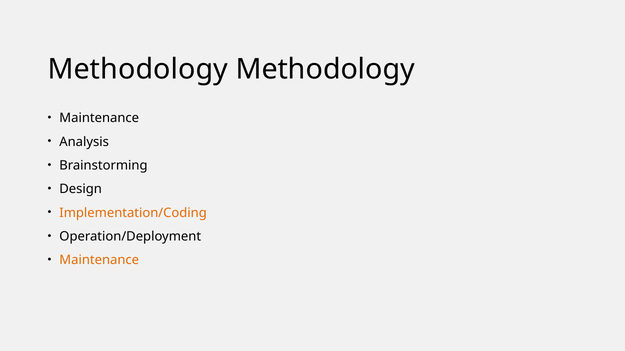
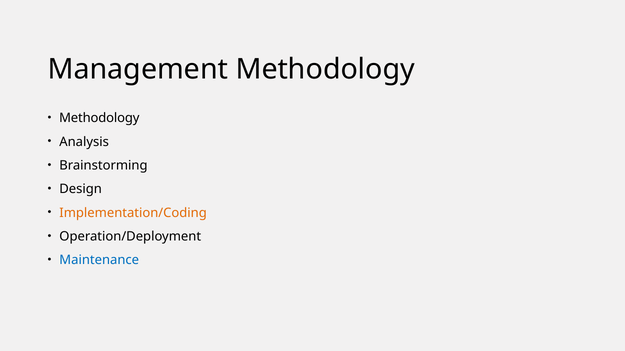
Methodology: Methodology -> Management (138, 69)
Maintenance: Maintenance -> Methodology (99, 118)
Maintenance colour: orange -> blue (99, 260)
